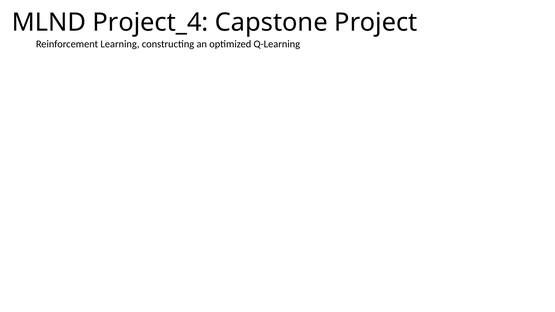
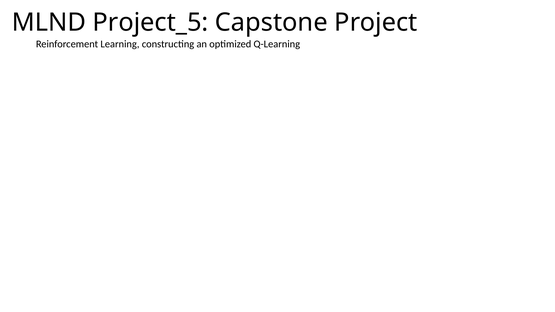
Project_4: Project_4 -> Project_5 (150, 22)
